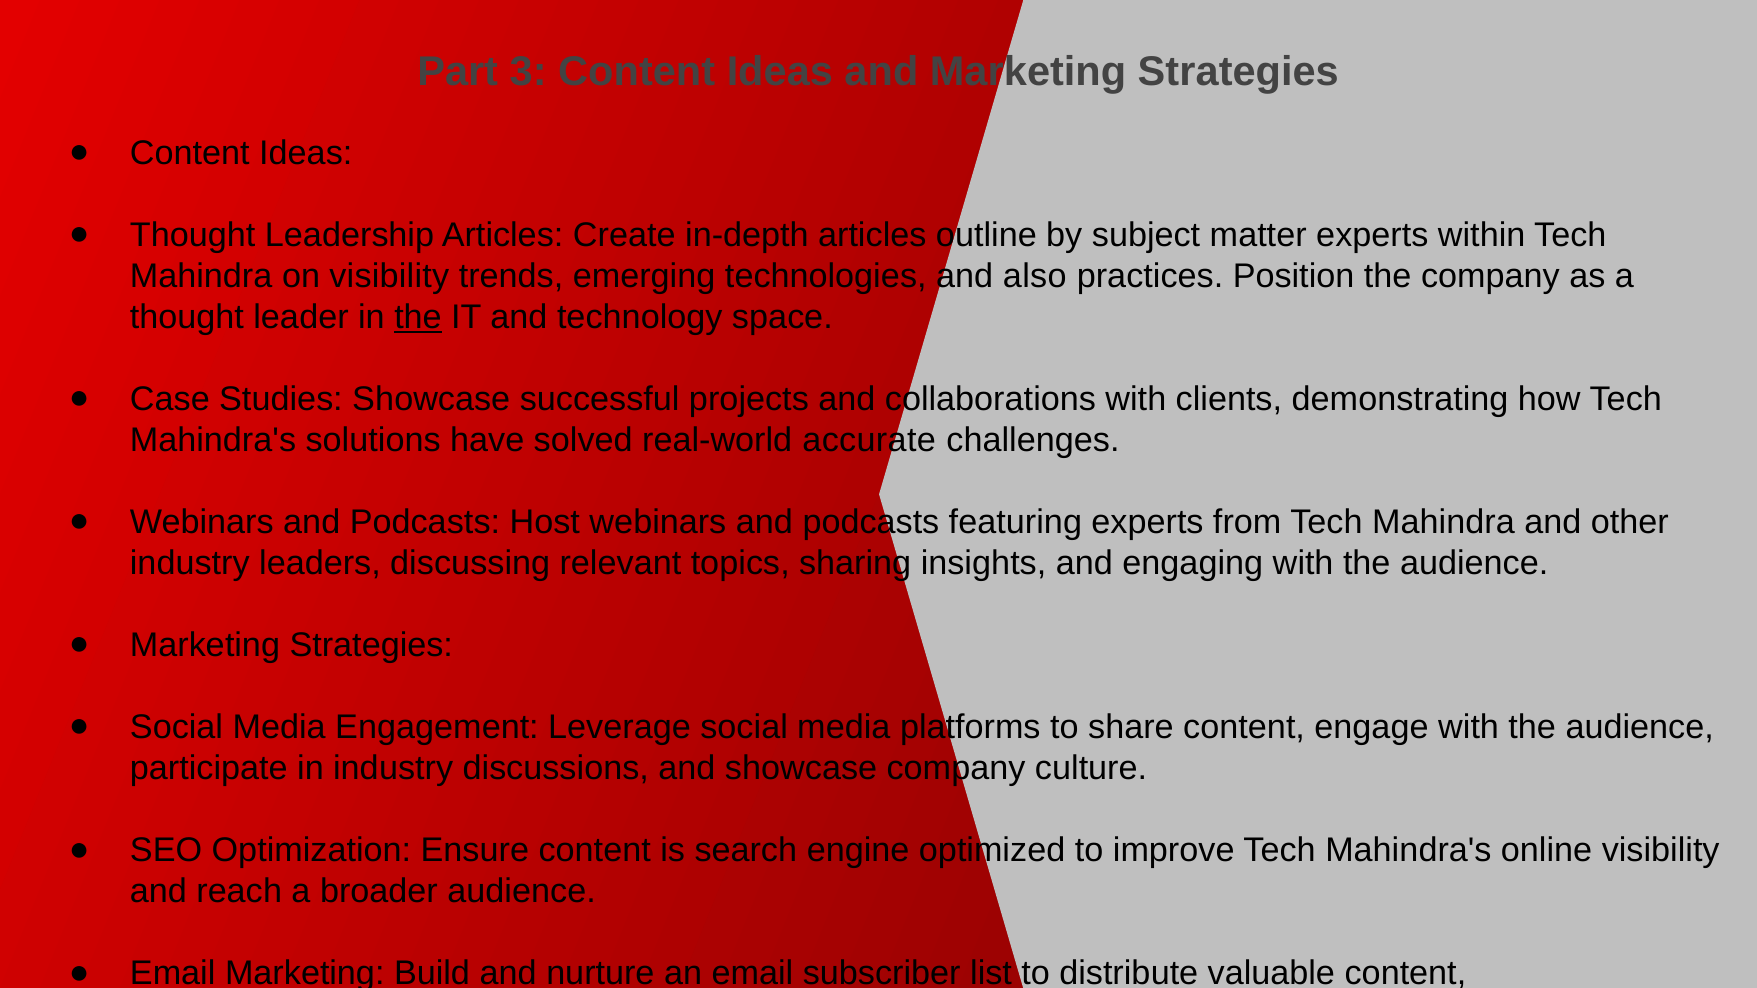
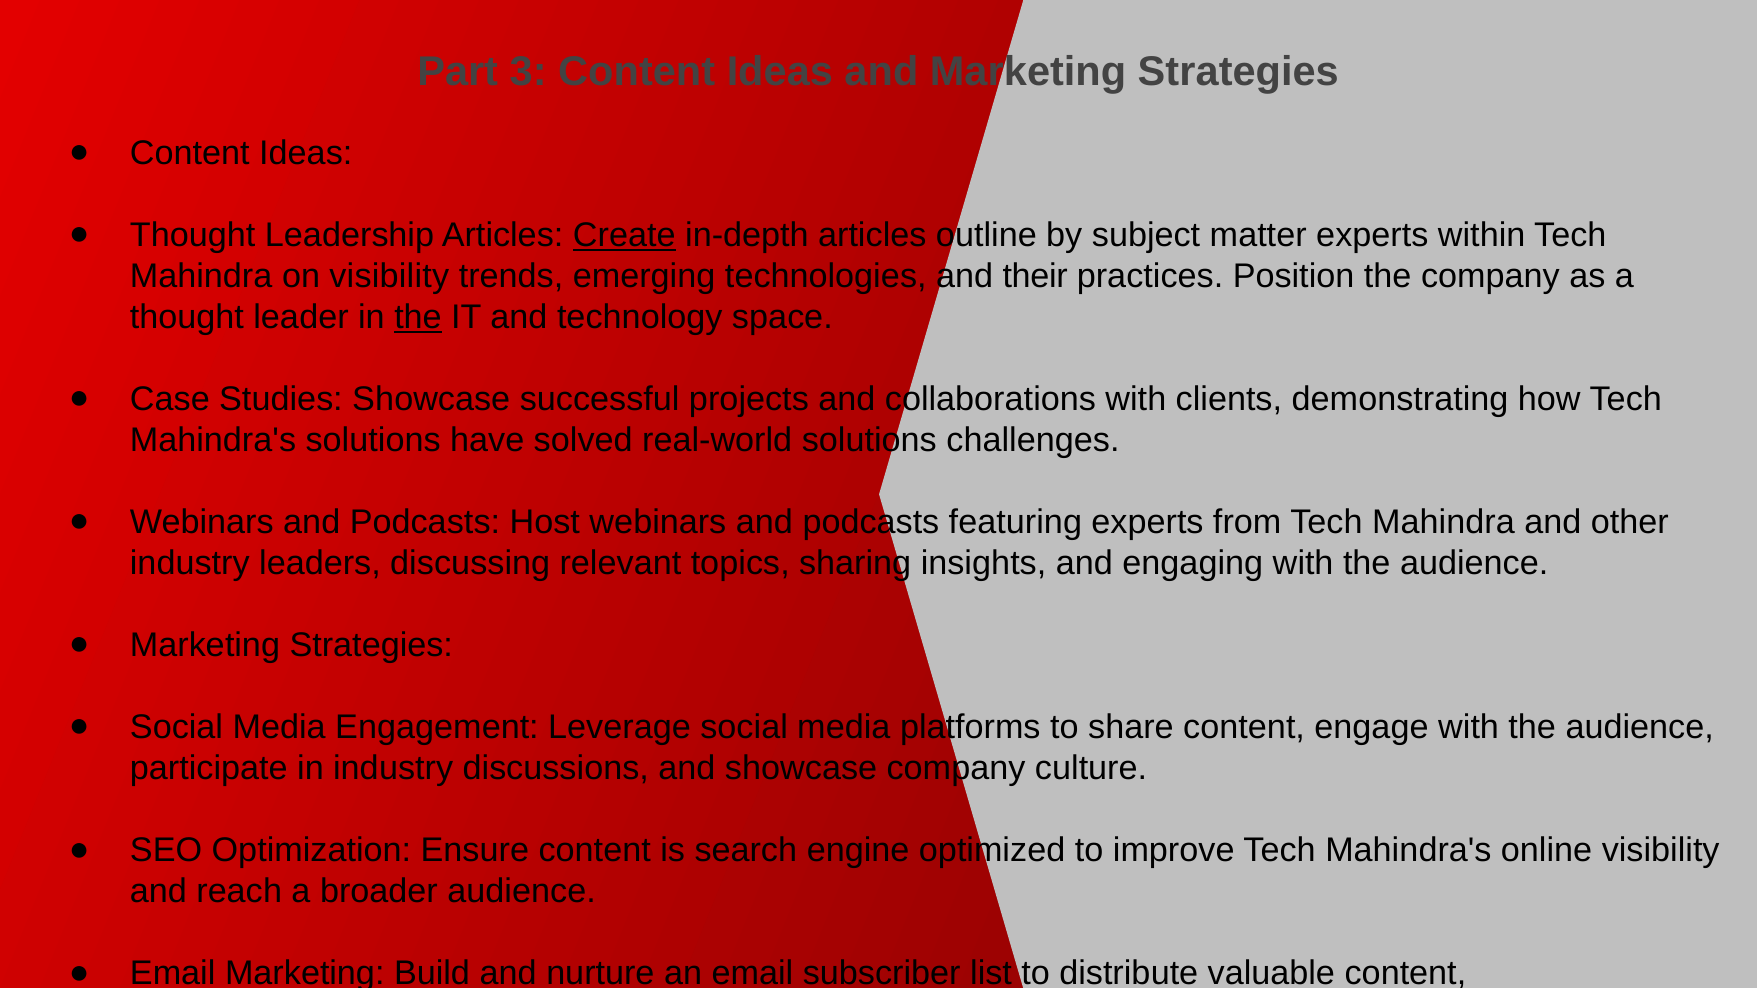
Create underline: none -> present (624, 236)
also: also -> their (1035, 277)
real-world accurate: accurate -> solutions (869, 441)
